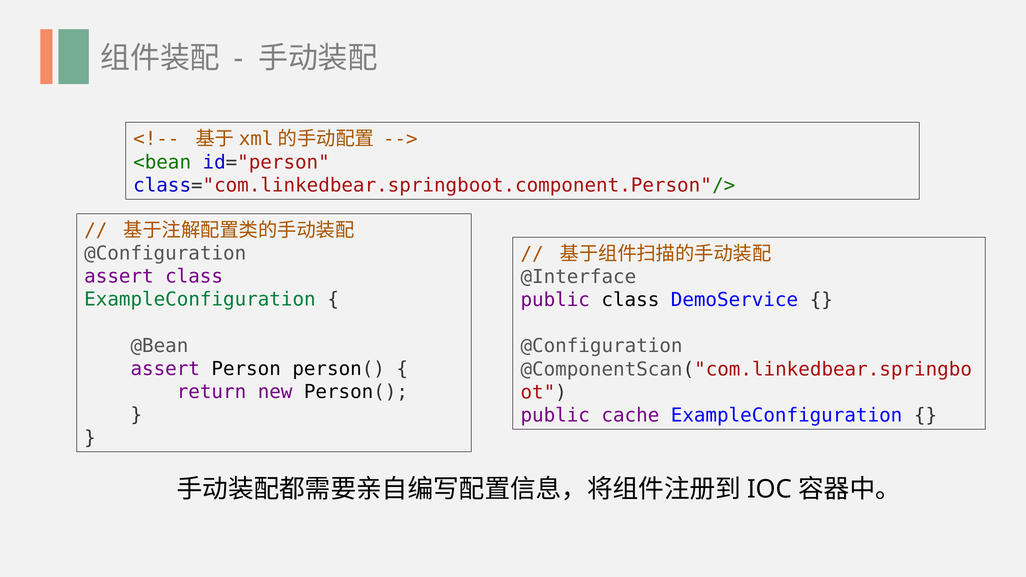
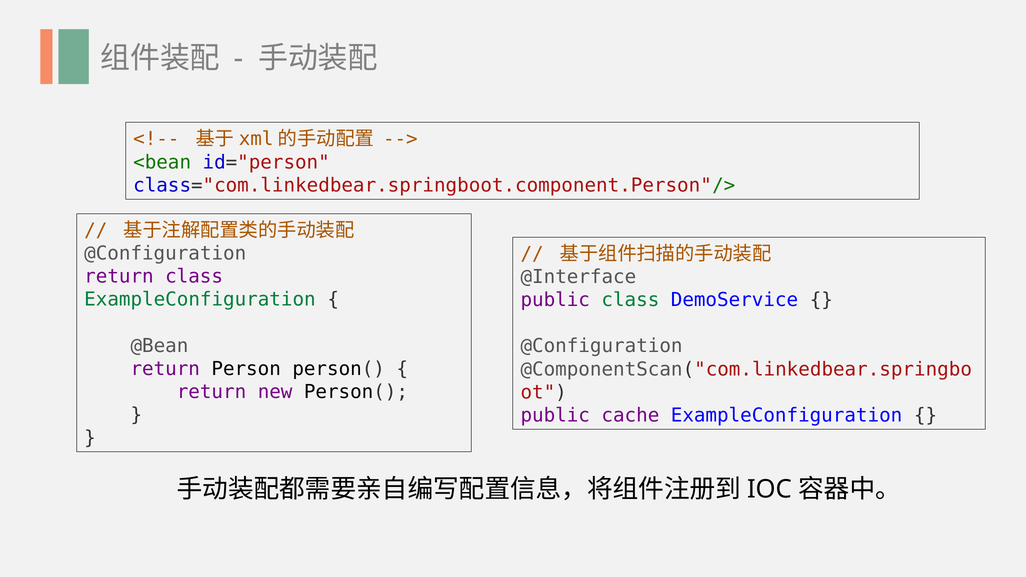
assert: assert -> return (119, 277)
class colour: black -> green (630, 300)
assert: assert -> return (165, 369)
